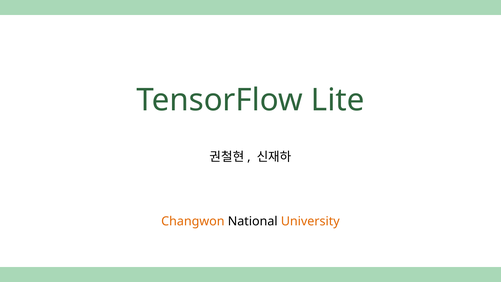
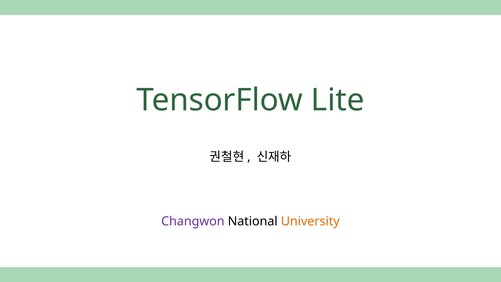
Changwon colour: orange -> purple (193, 221)
